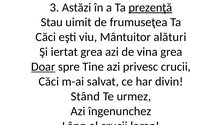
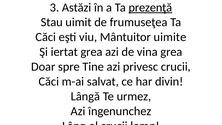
alături: alături -> uimite (170, 37)
Doar underline: present -> none (43, 67)
Stând: Stând -> Lângă (85, 96)
